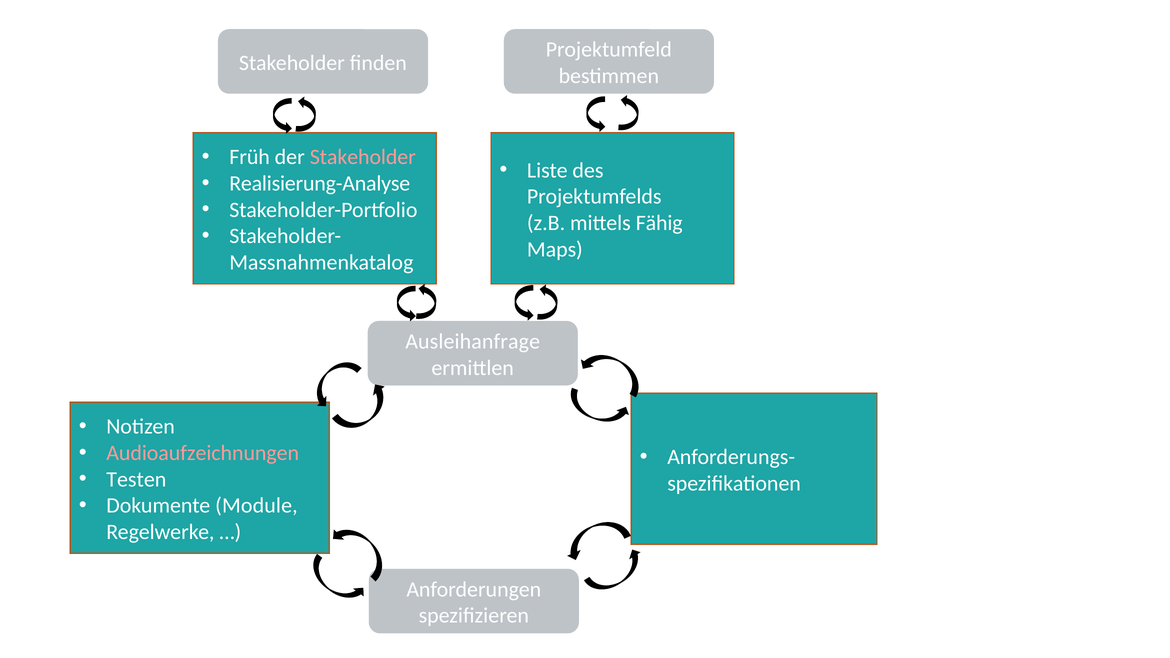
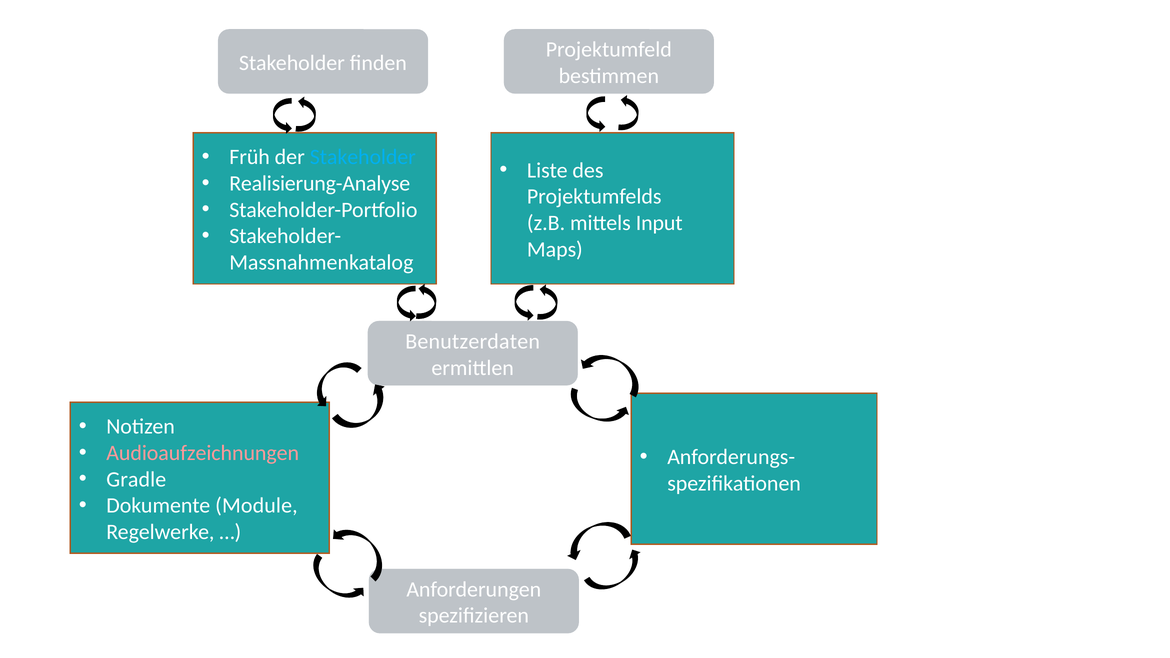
Stakeholder colour: pink -> light blue (363, 157)
Fähig: Fähig -> Input (659, 223)
Ausleihanfrage: Ausleihanfrage -> Benutzerdaten (473, 342)
Testen: Testen -> Gradle (136, 479)
